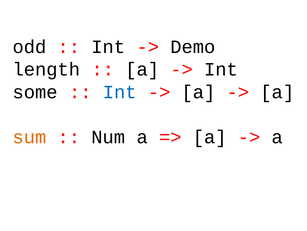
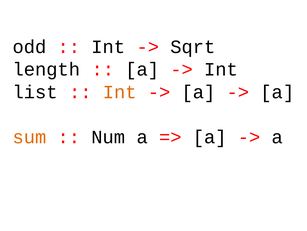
Demo: Demo -> Sqrt (193, 47)
some: some -> list (35, 92)
Int colour: blue -> orange (120, 92)
